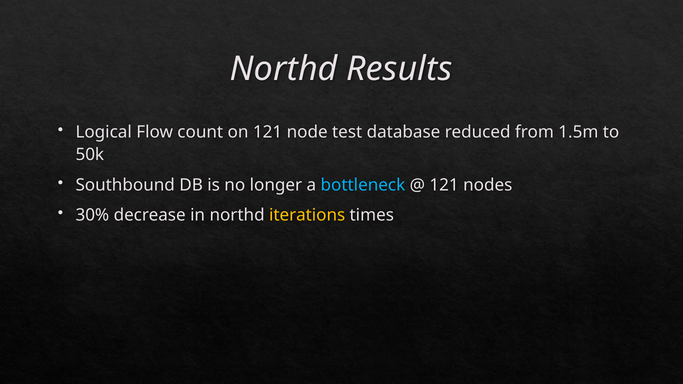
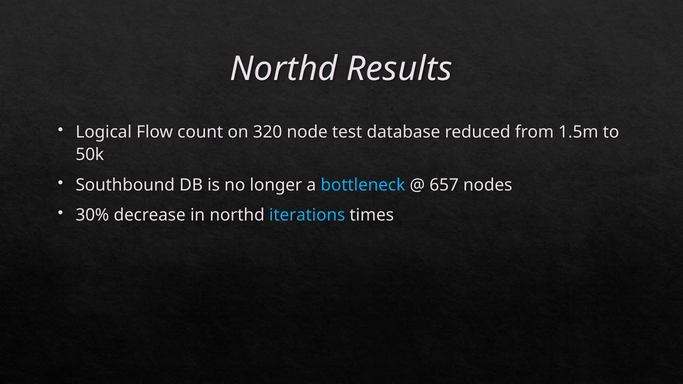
on 121: 121 -> 320 (268, 132)
121: 121 -> 657 (444, 185)
iterations colour: yellow -> light blue (307, 215)
